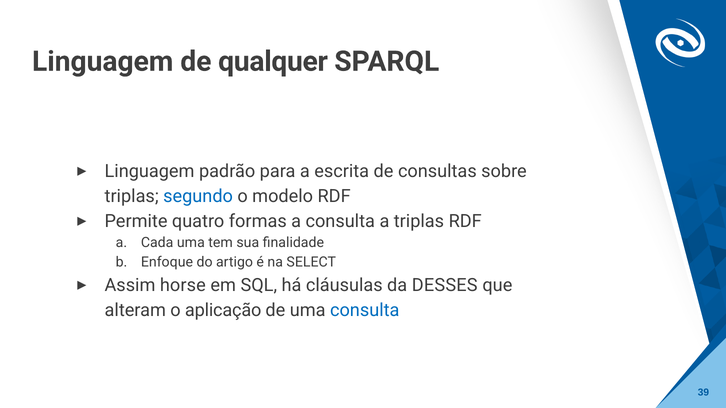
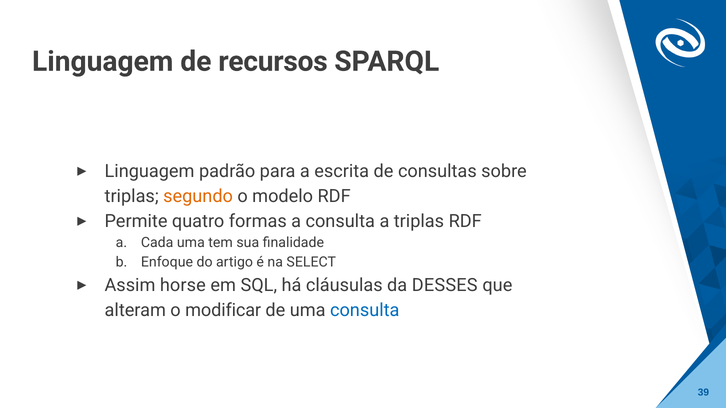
qualquer: qualquer -> recursos (273, 62)
segundo colour: blue -> orange (198, 196)
aplicação: aplicação -> modificar (223, 310)
